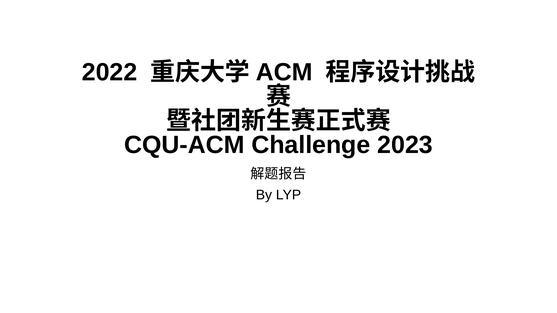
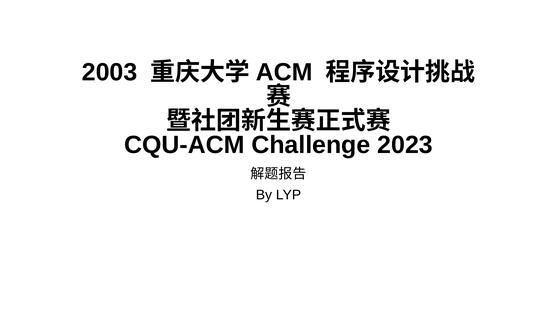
2022: 2022 -> 2003 (110, 72)
